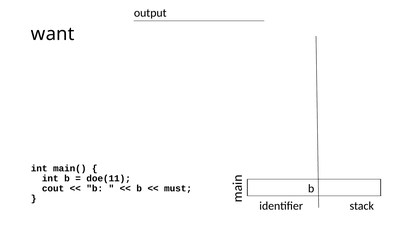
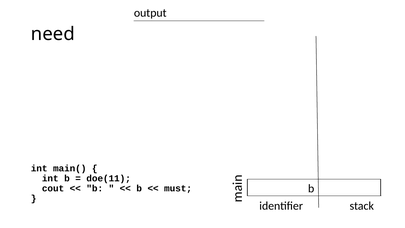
want: want -> need (53, 34)
